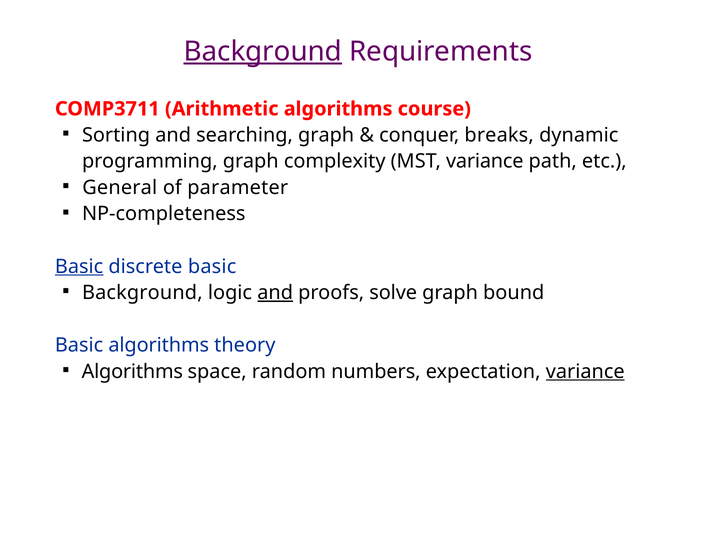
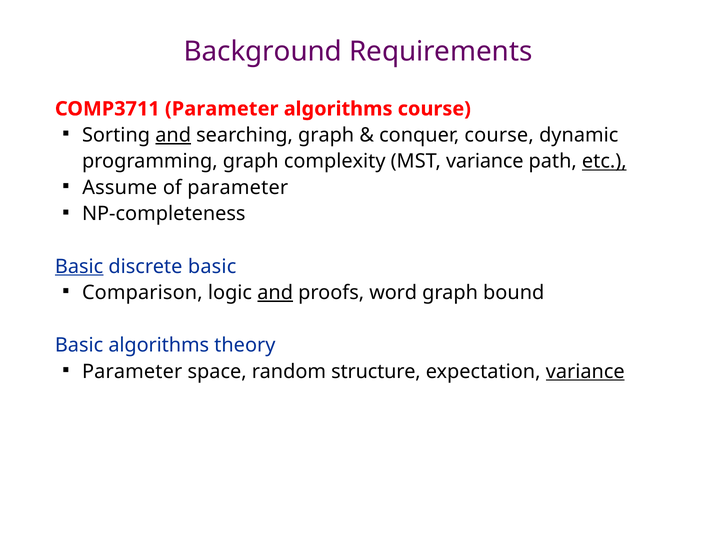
Background underline: present -> none (263, 52)
COMP3711 Arithmetic: Arithmetic -> Parameter (222, 109)
and underline: none -> present (173, 135)
conquer breaks: breaks -> course (499, 135)
etc underline: none -> present (604, 161)
General: General -> Assume (120, 188)
Background: Background -> Comparison (142, 293)
solve: solve -> word (393, 293)
Algorithms: Algorithms -> Parameter (132, 372)
numbers: numbers -> structure (376, 372)
